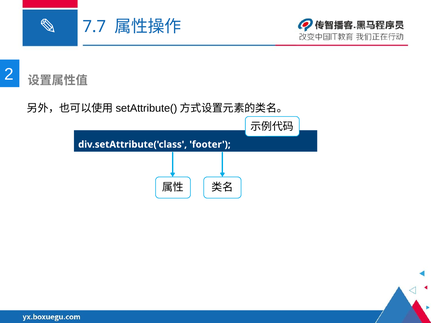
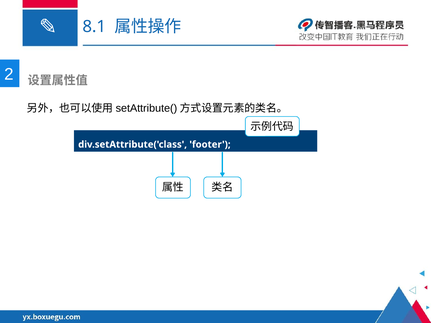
7.7: 7.7 -> 8.1 (94, 27)
